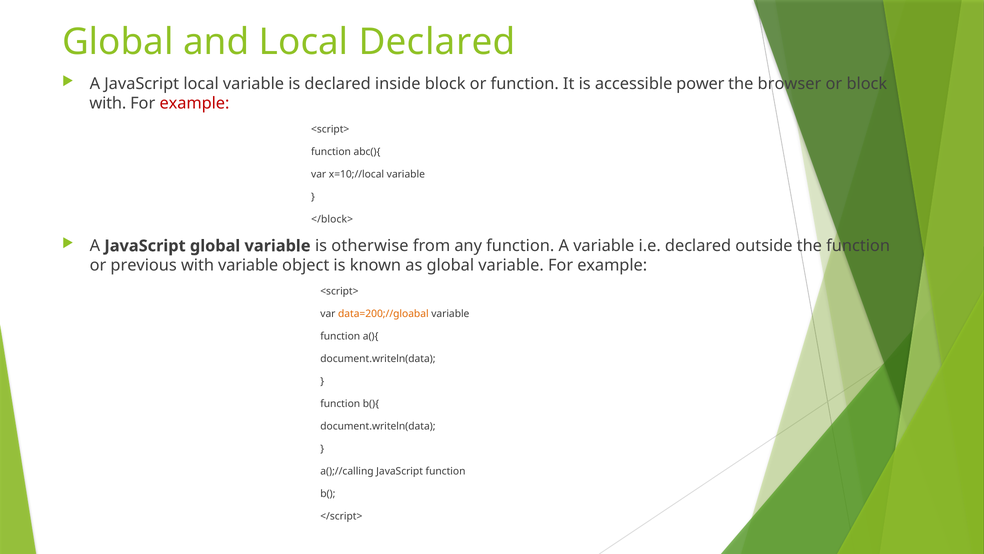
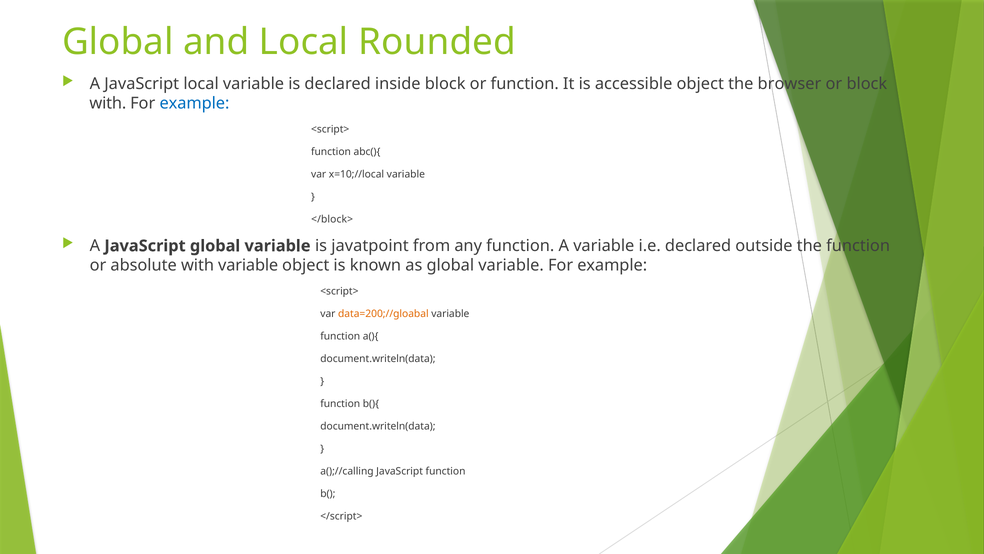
Local Declared: Declared -> Rounded (437, 42)
accessible power: power -> object (700, 84)
example colour: red -> blue (194, 103)
otherwise: otherwise -> javatpoint (370, 246)
previous: previous -> absolute (144, 265)
